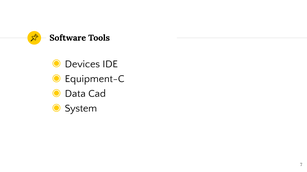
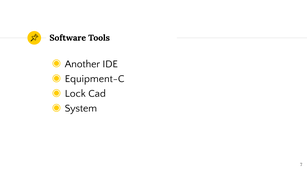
Devices: Devices -> Another (82, 64)
Data: Data -> Lock (75, 94)
